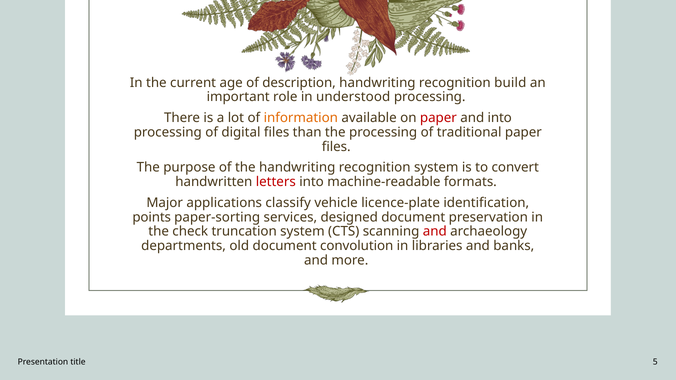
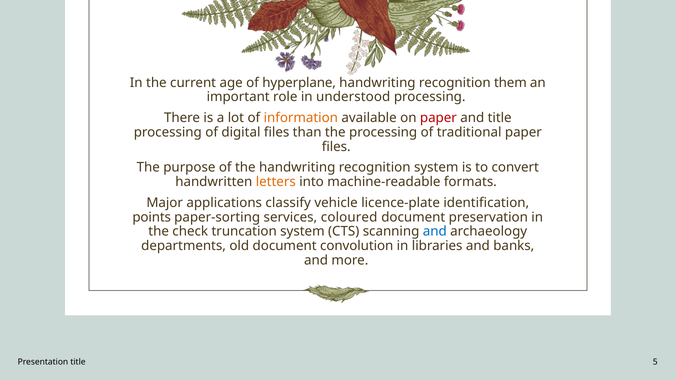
description: description -> hyperplane (299, 83)
build: build -> them (510, 83)
and into: into -> title (500, 118)
letters colour: red -> orange (276, 182)
designed: designed -> coloured (349, 217)
and colour: red -> blue (435, 232)
